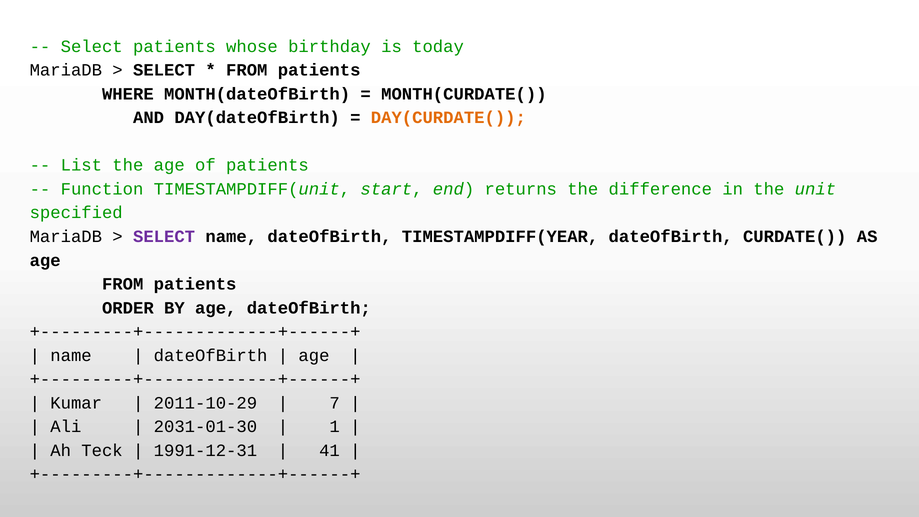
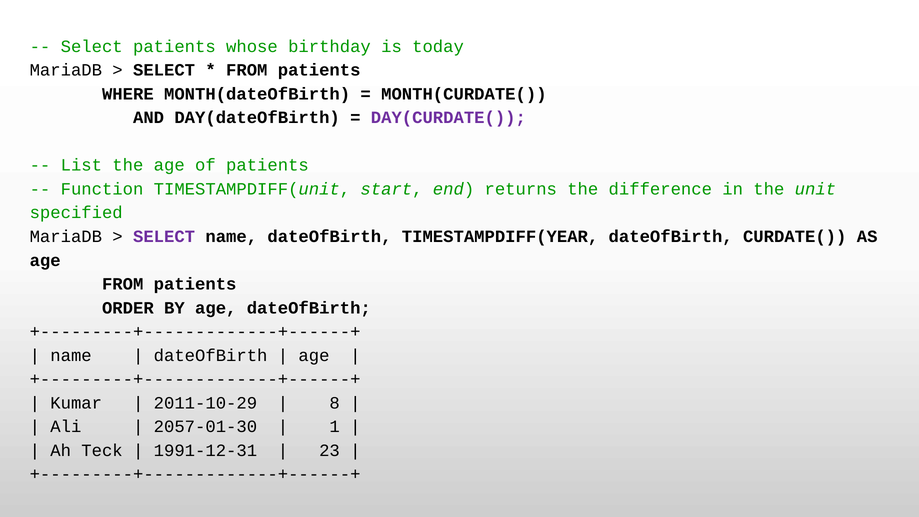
DAY(CURDATE( colour: orange -> purple (448, 118)
7: 7 -> 8 (335, 403)
2031-01-30: 2031-01-30 -> 2057-01-30 (205, 427)
41: 41 -> 23 (329, 450)
